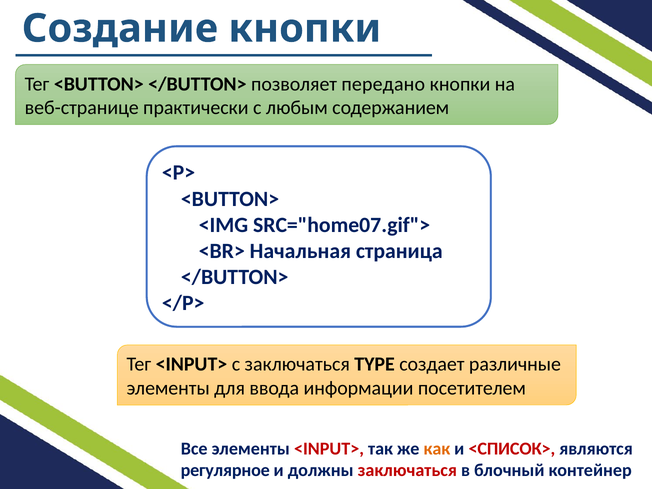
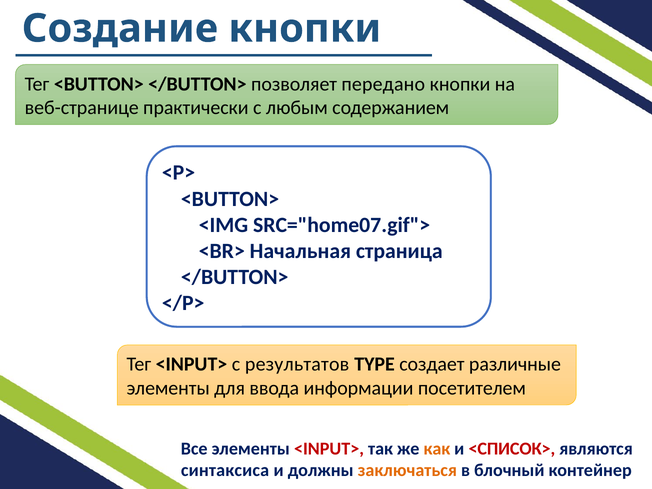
с заключаться: заключаться -> результатов (297, 364)
регулярное: регулярное -> синтаксиса (225, 470)
заключаться colour: red -> orange (407, 470)
